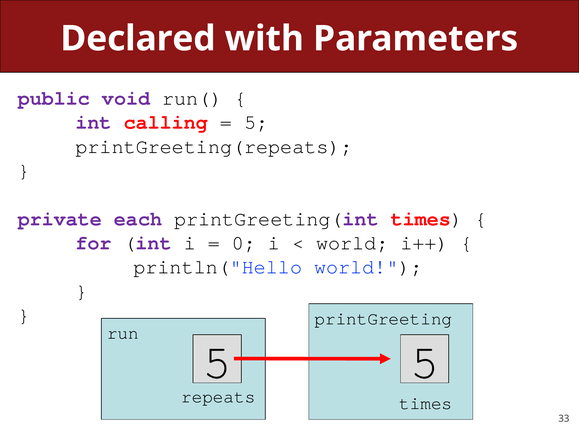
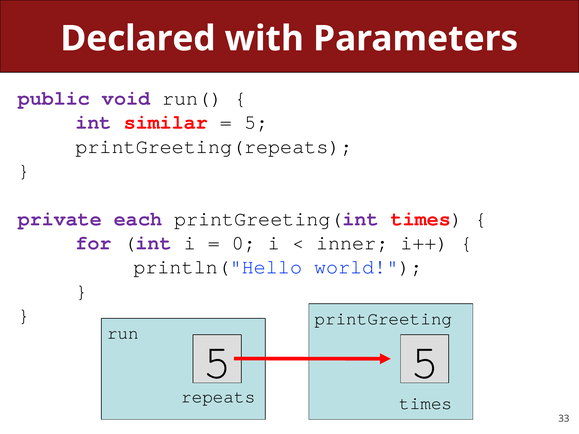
calling: calling -> similar (166, 122)
world: world -> inner (352, 243)
